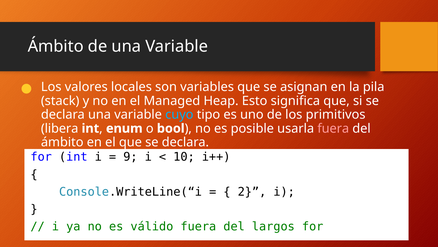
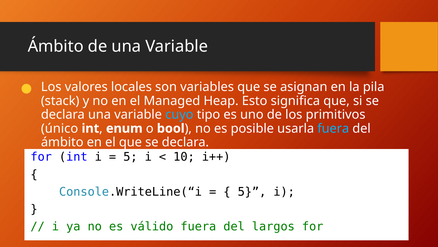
libera: libera -> único (60, 128)
fuera colour: pink -> light blue (333, 128)
9: 9 -> 5 (130, 157)
2: 2 -> 5 (252, 191)
